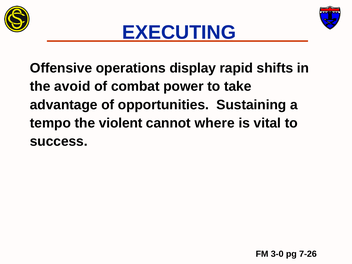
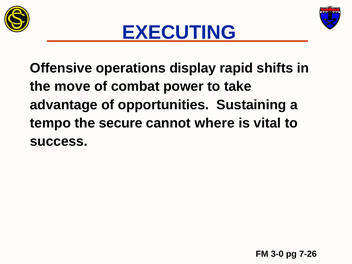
avoid: avoid -> move (72, 86)
violent: violent -> secure (121, 123)
